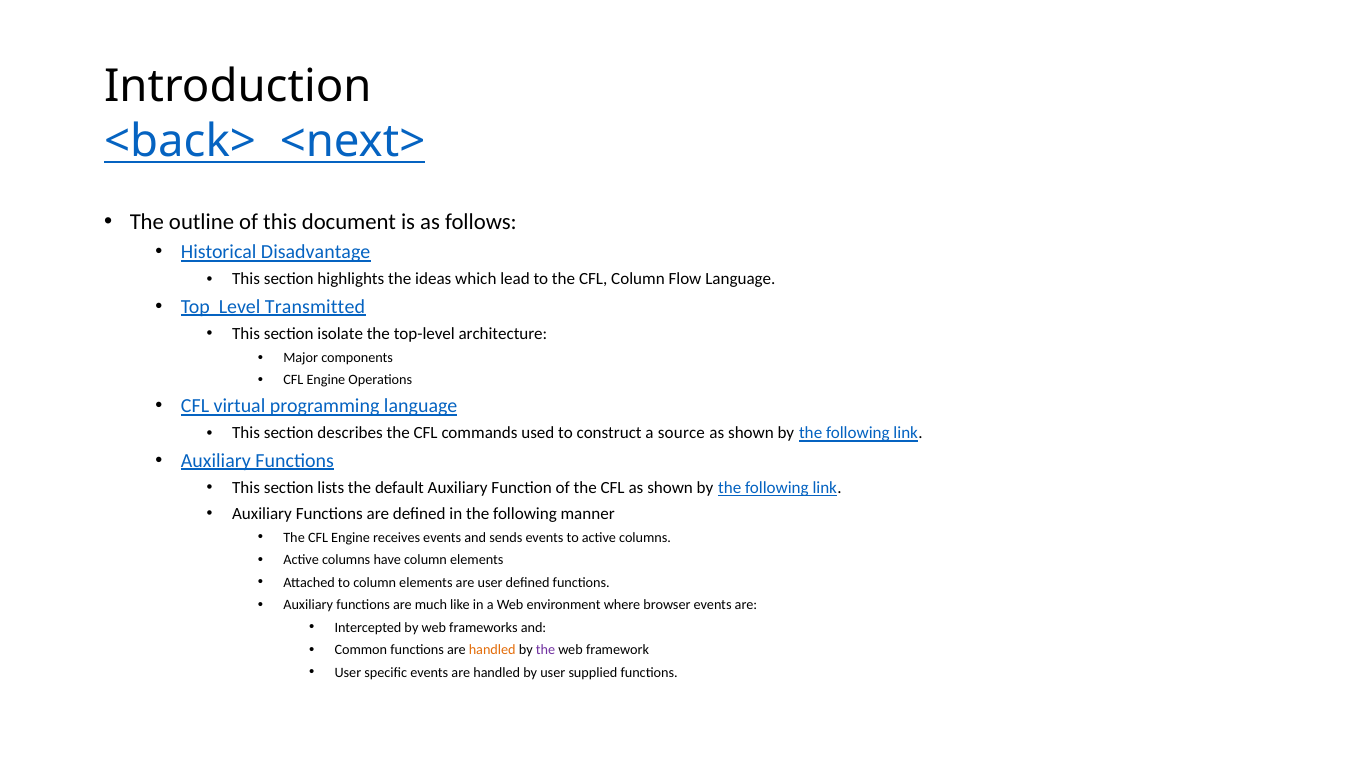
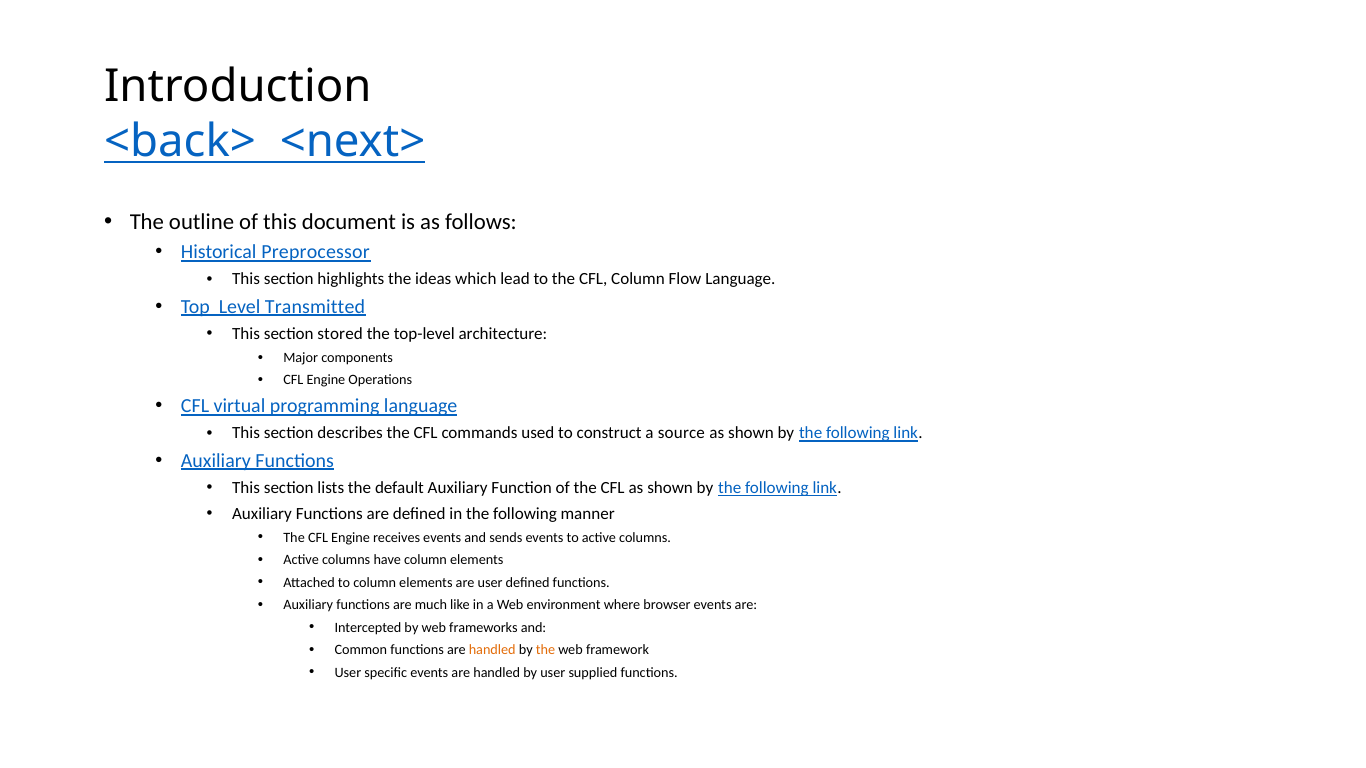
Disadvantage: Disadvantage -> Preprocessor (316, 252)
isolate: isolate -> stored (340, 334)
the colour: purple -> orange (546, 650)
